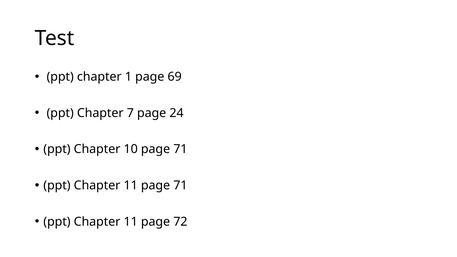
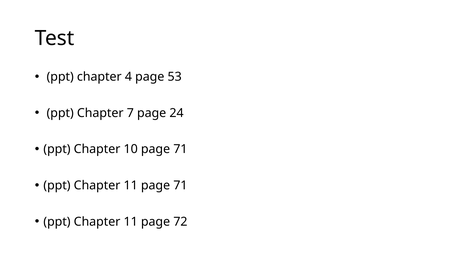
1: 1 -> 4 (128, 77)
69: 69 -> 53 (175, 77)
